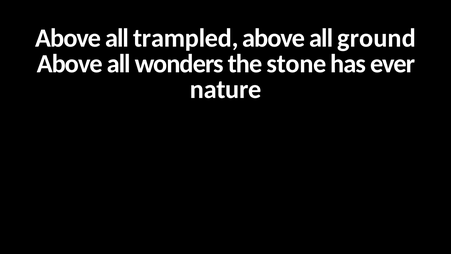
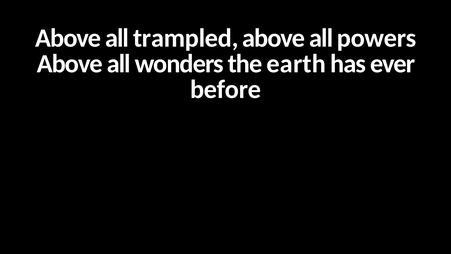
ground: ground -> powers (377, 38)
stone: stone -> earth (296, 64)
nature: nature -> before (226, 89)
